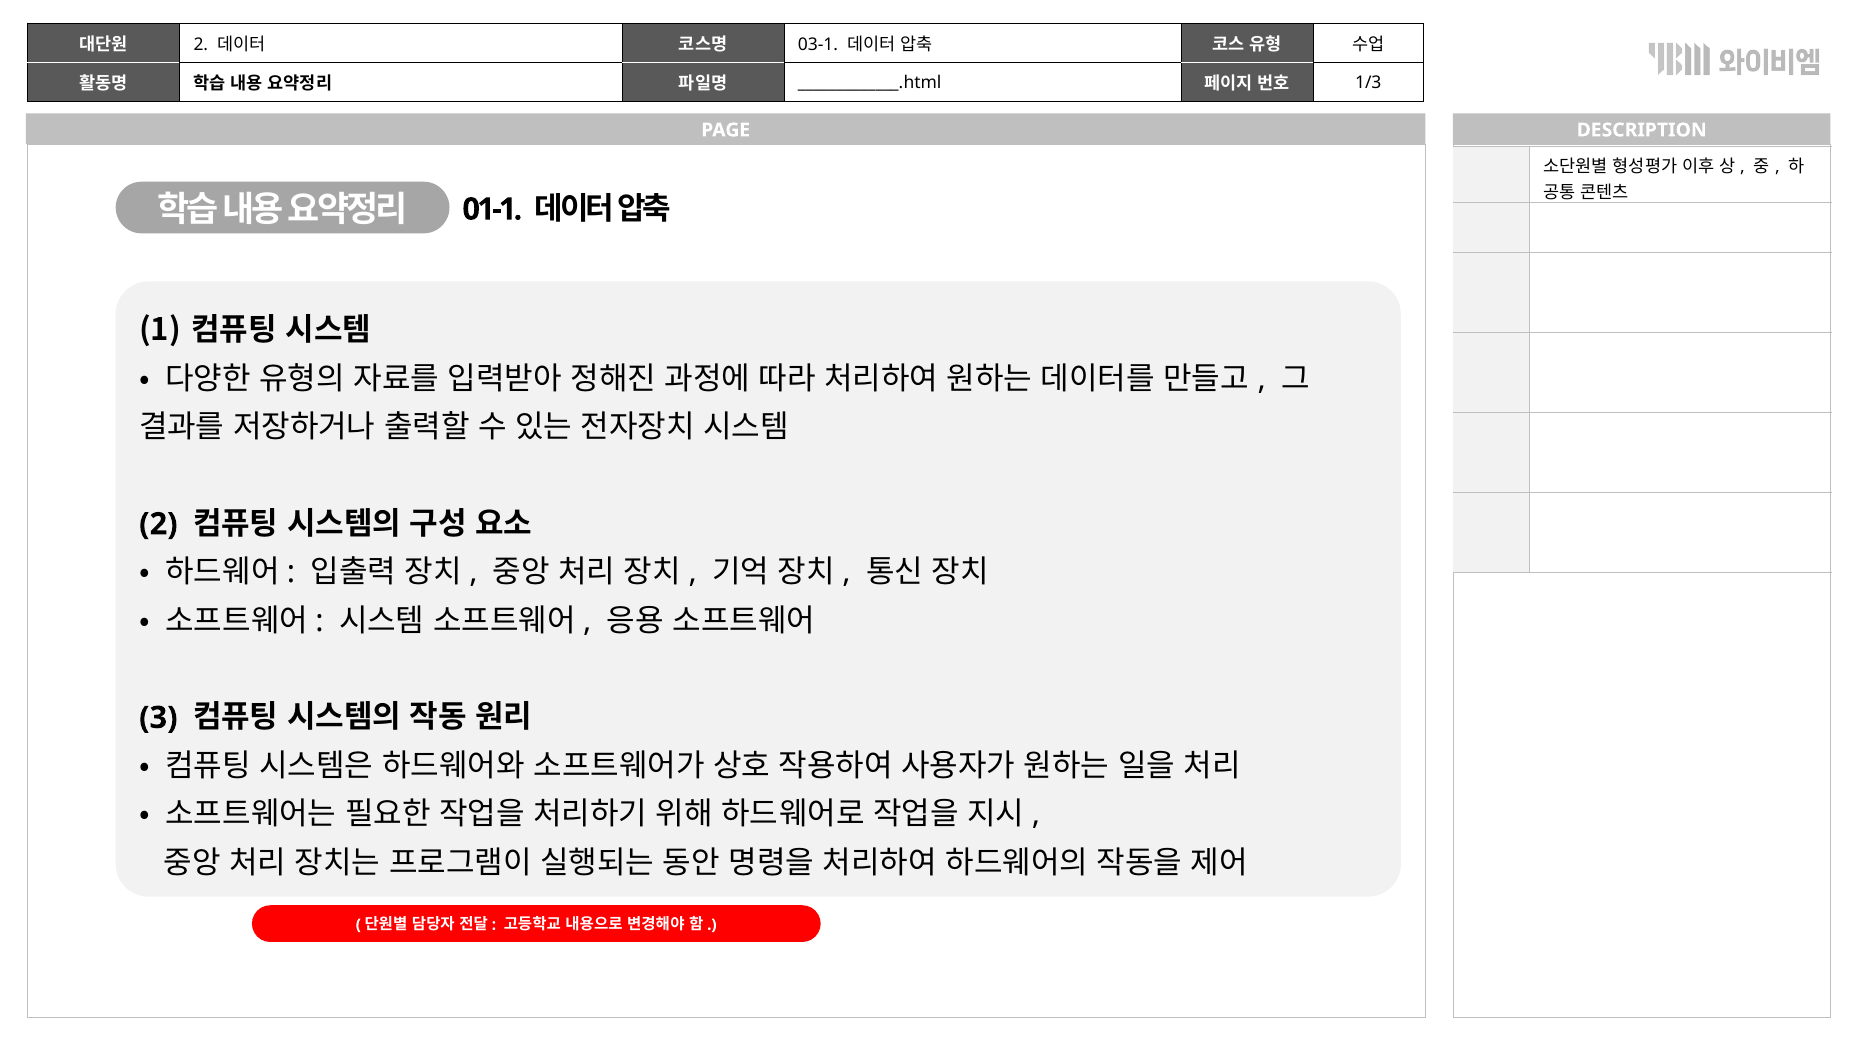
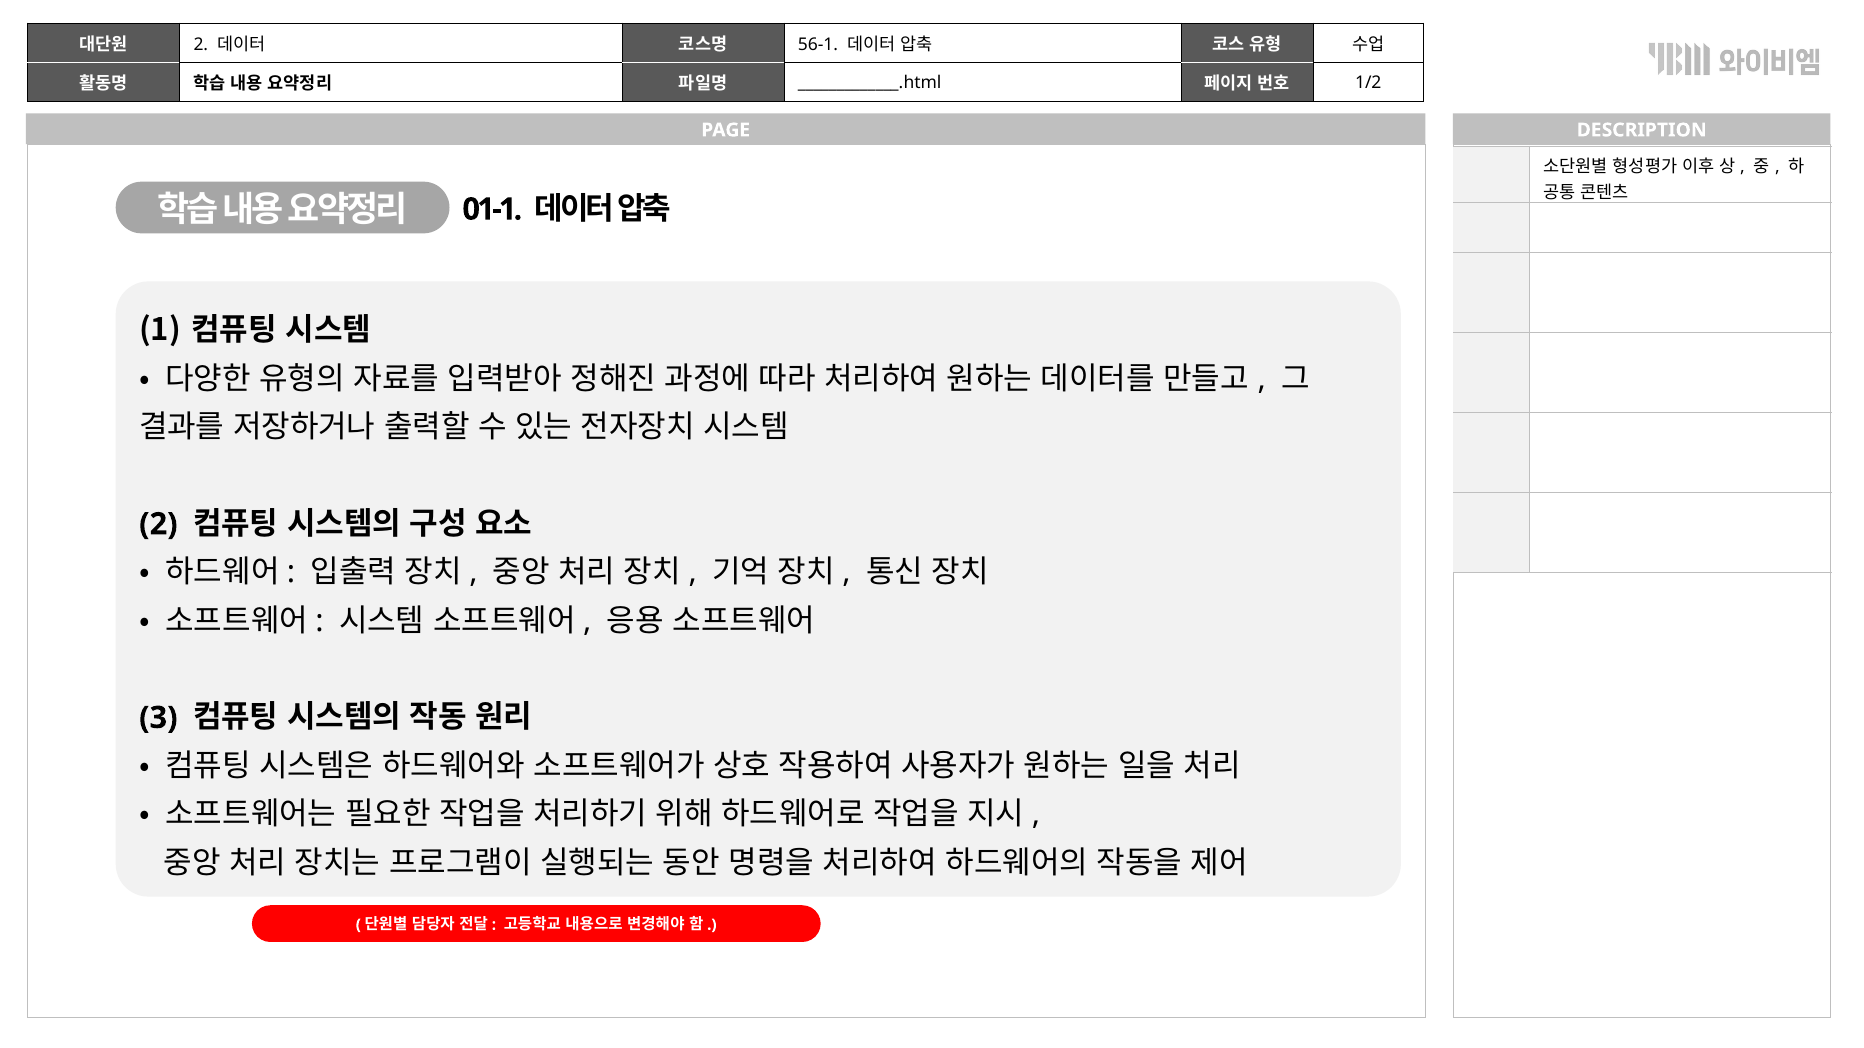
03-1: 03-1 -> 56-1 (818, 44)
1/3: 1/3 -> 1/2 (1368, 83)
